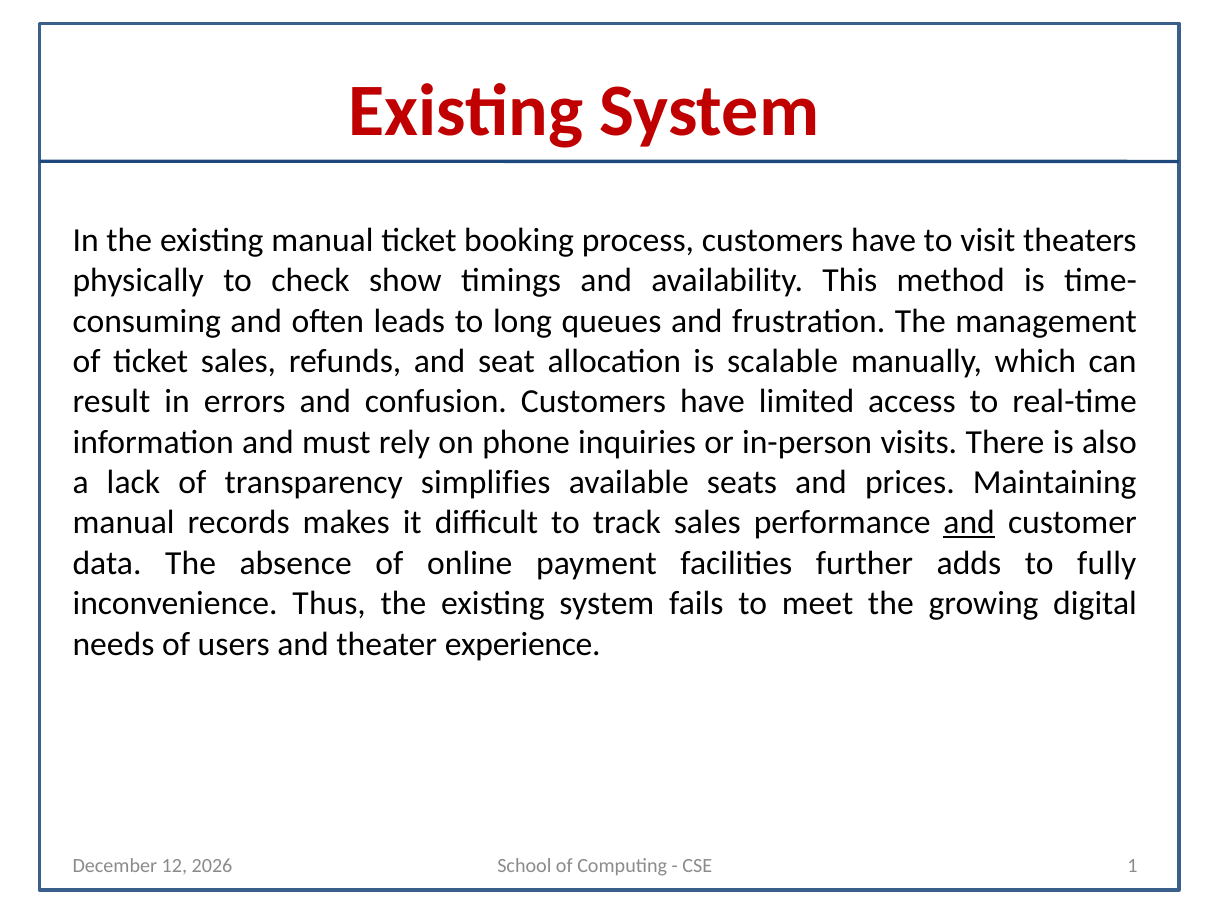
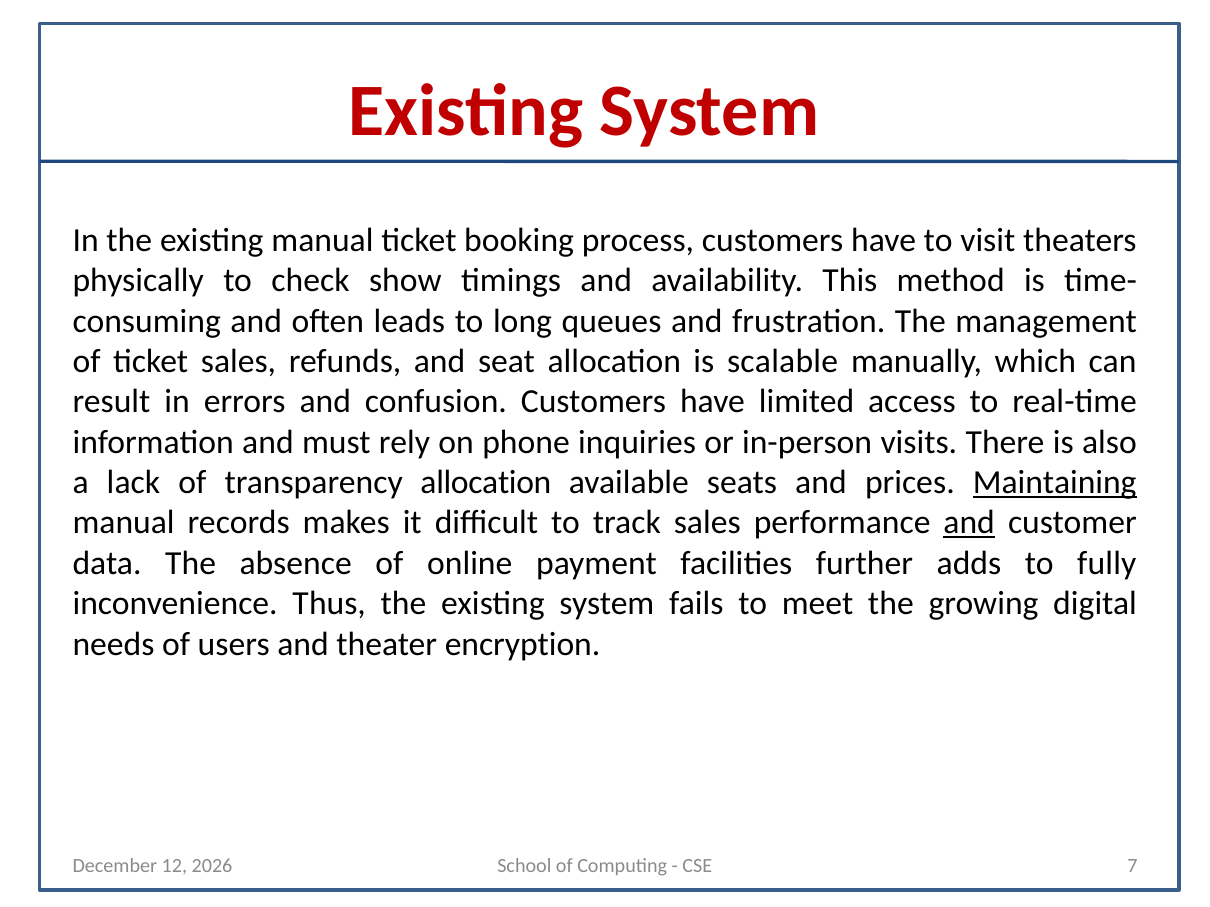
transparency simplifies: simplifies -> allocation (486, 483)
Maintaining underline: none -> present (1055, 483)
experience: experience -> encryption (523, 644)
1: 1 -> 7 (1132, 866)
